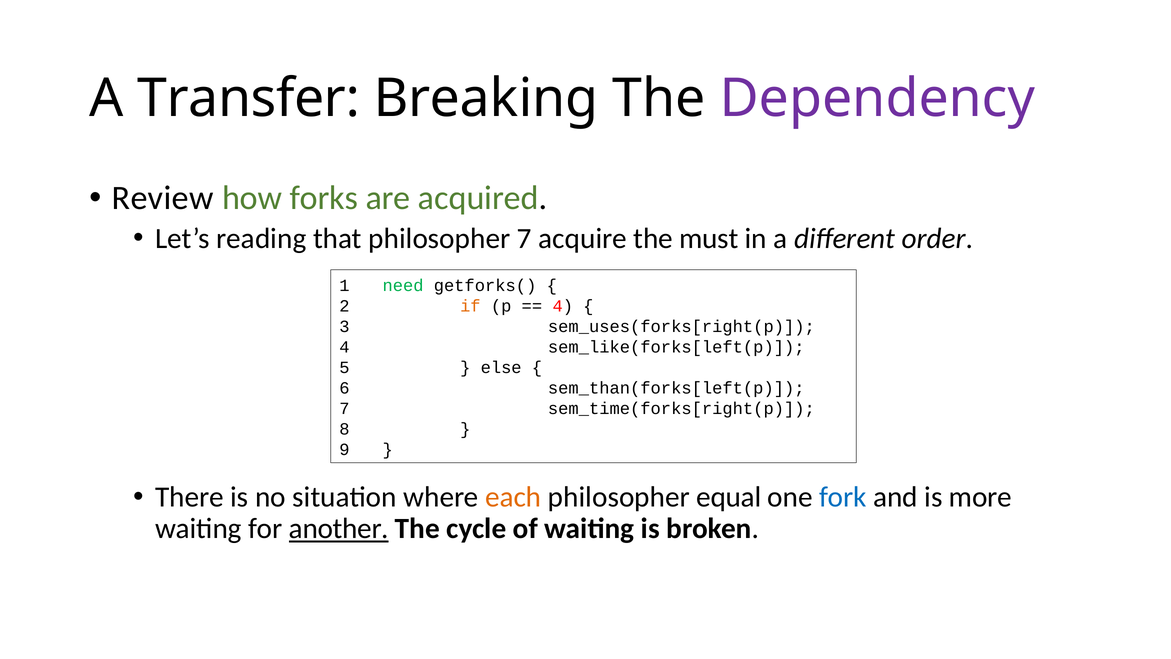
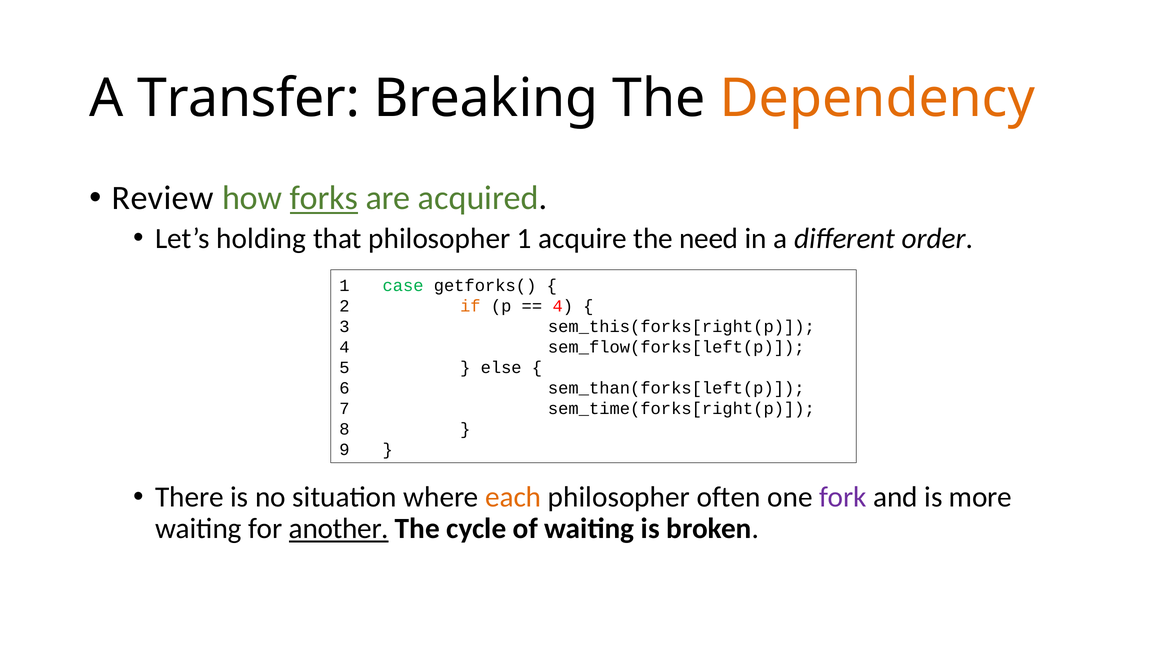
Dependency colour: purple -> orange (877, 98)
forks underline: none -> present (324, 198)
reading: reading -> holding (261, 238)
philosopher 7: 7 -> 1 (524, 238)
must: must -> need (709, 238)
need: need -> case (403, 285)
sem_uses(forks[right(p: sem_uses(forks[right(p -> sem_this(forks[right(p (681, 326)
sem_like(forks[left(p: sem_like(forks[left(p -> sem_flow(forks[left(p (676, 347)
equal: equal -> often (729, 497)
fork colour: blue -> purple (843, 497)
